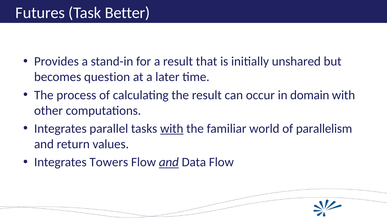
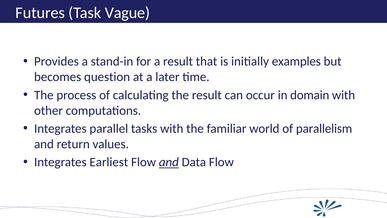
Better: Better -> Vague (127, 13)
unshared: unshared -> examples (296, 61)
with underline: present -> none (172, 128)
Towers: Towers -> Earliest (109, 162)
